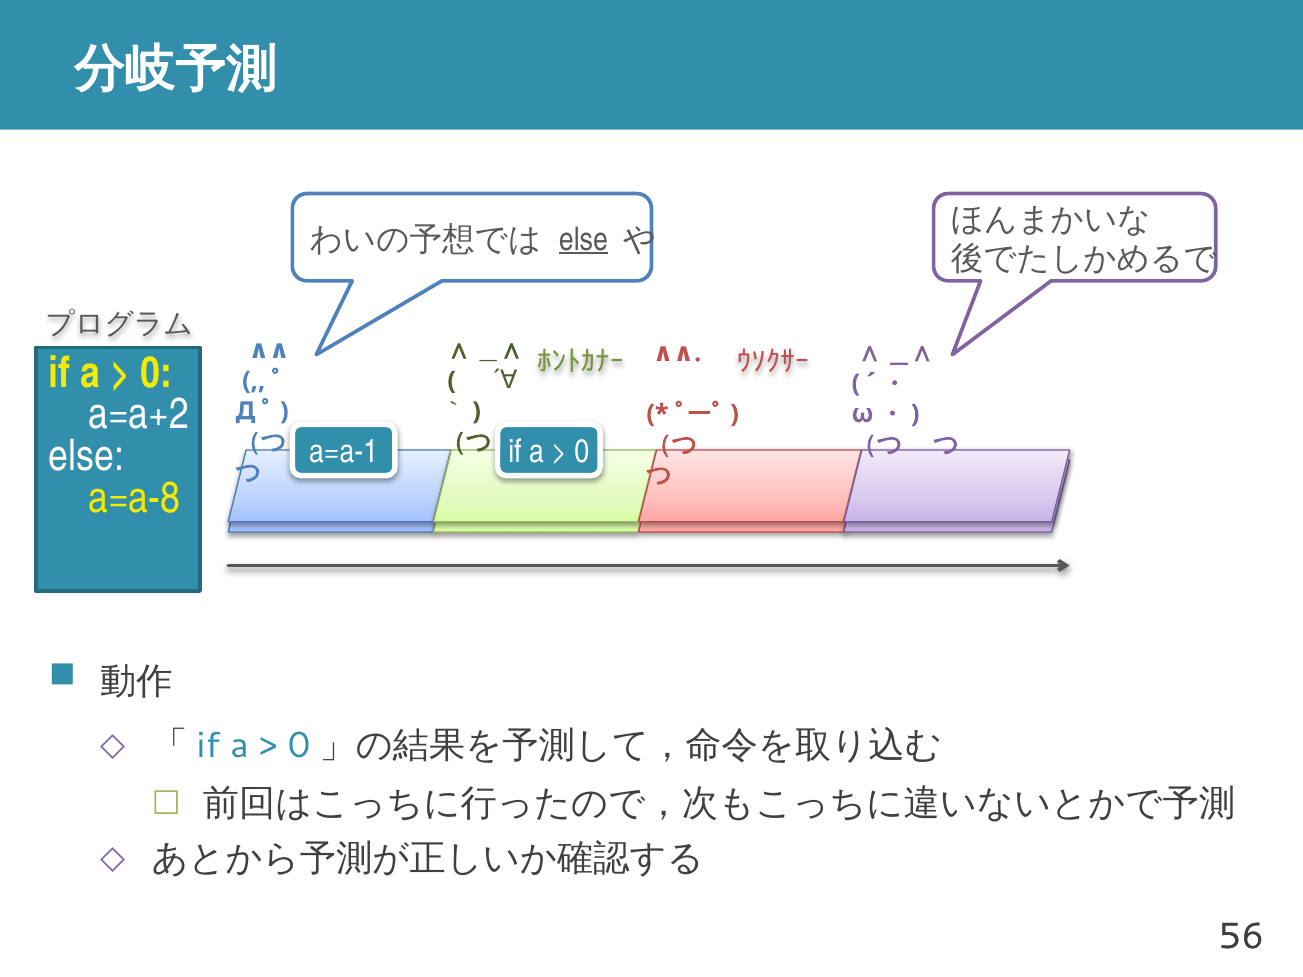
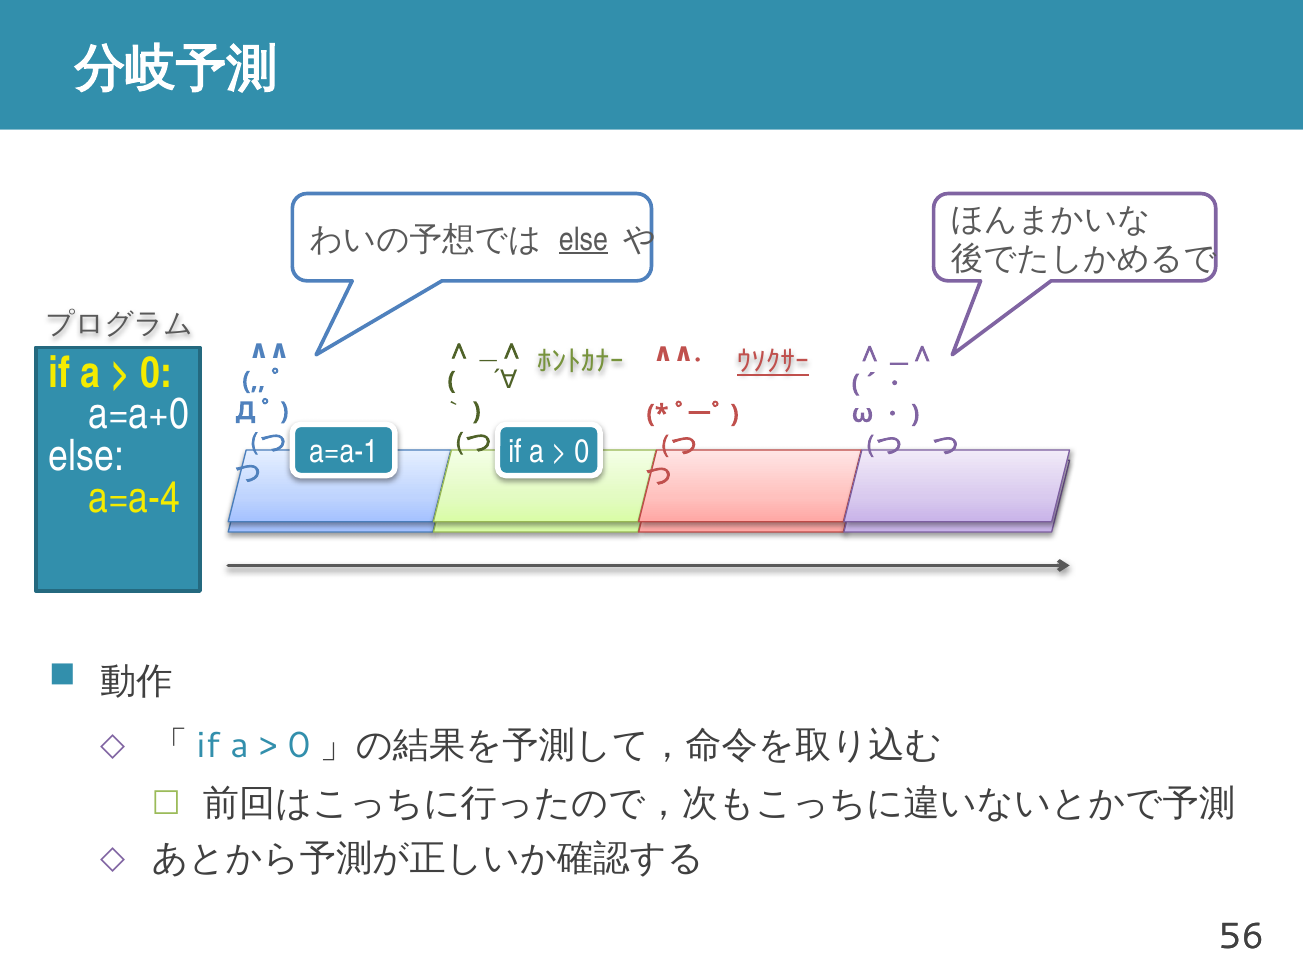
ｳｿｸｻｰ underline: none -> present (773, 362)
a=a+2: a=a+2 -> a=a+0 (139, 415)
a=a-8: a=a-8 -> a=a-4 (134, 498)
